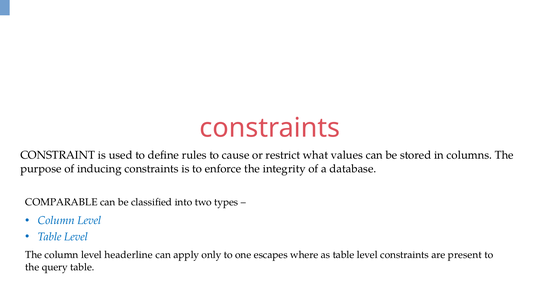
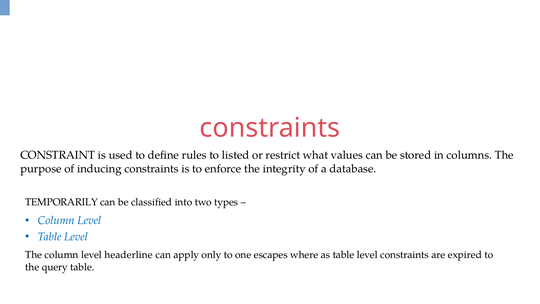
cause: cause -> listed (236, 155)
COMPARABLE: COMPARABLE -> TEMPORARILY (61, 202)
present: present -> expired (465, 255)
